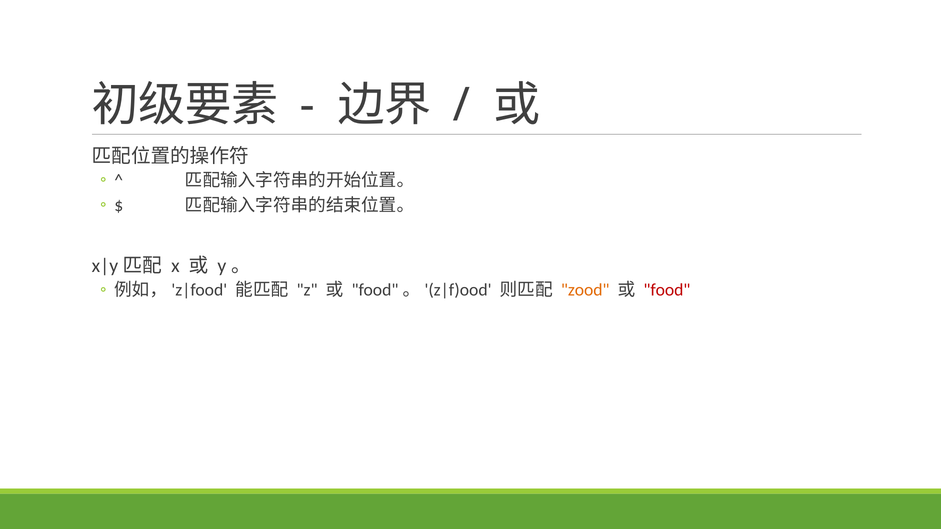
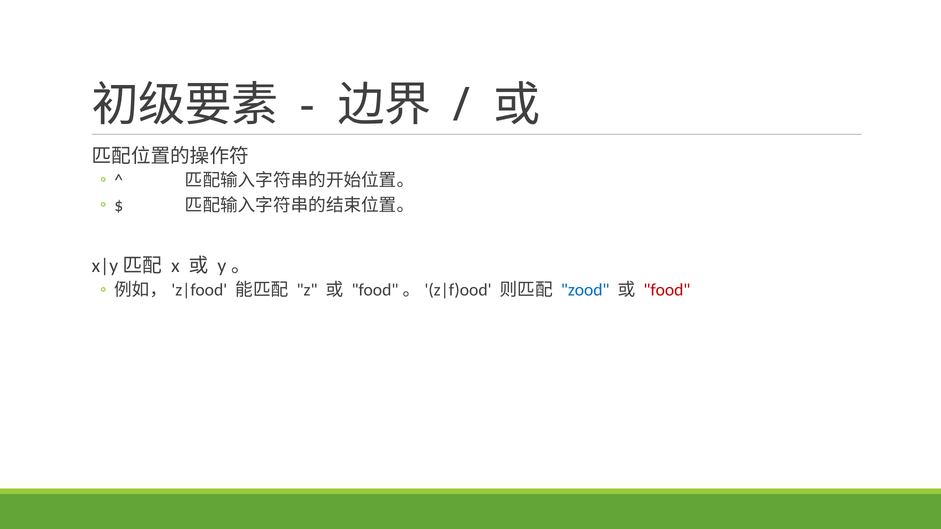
zood colour: orange -> blue (585, 290)
